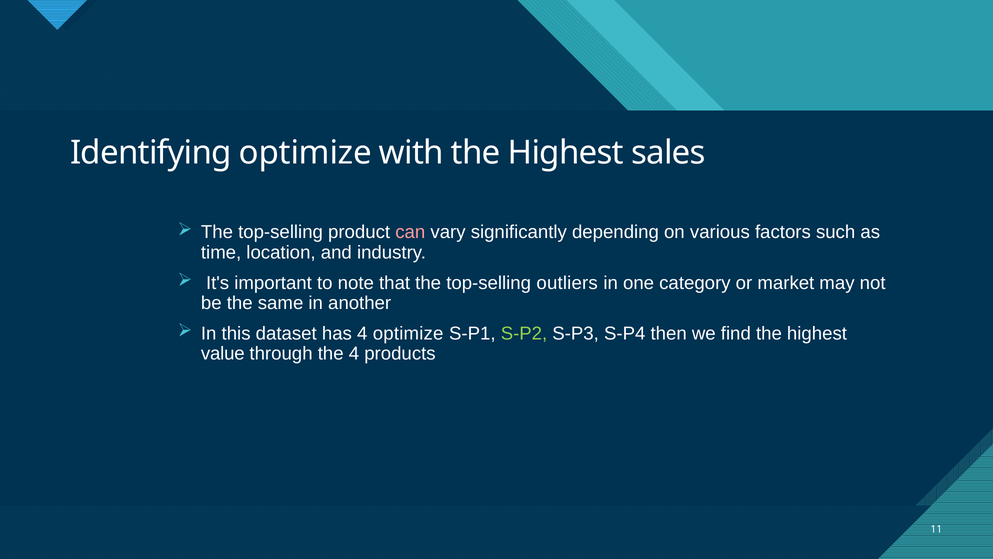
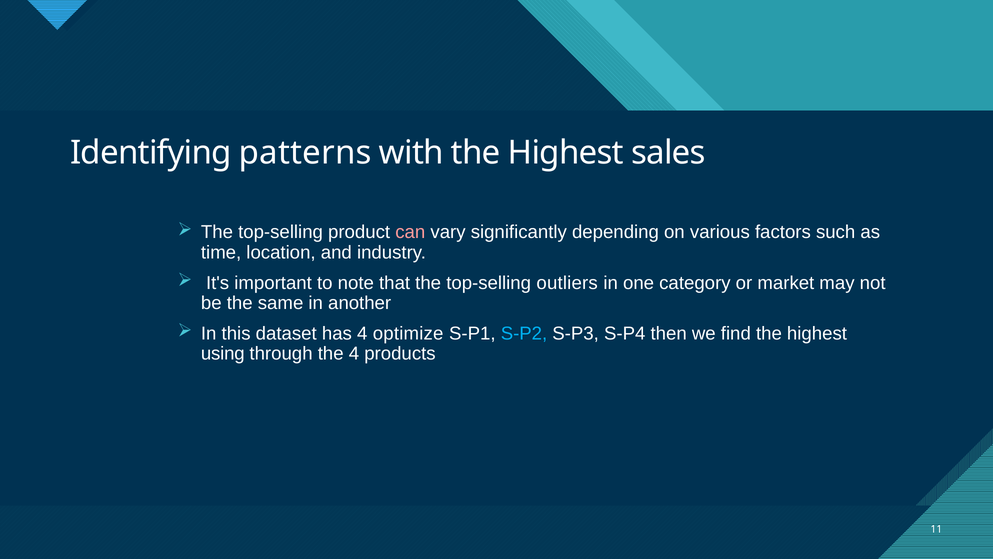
Identifying optimize: optimize -> patterns (305, 152)
S-P2 colour: light green -> light blue (524, 333)
value: value -> using (223, 353)
